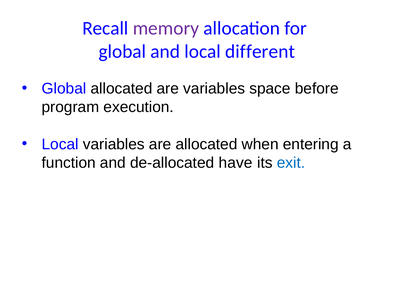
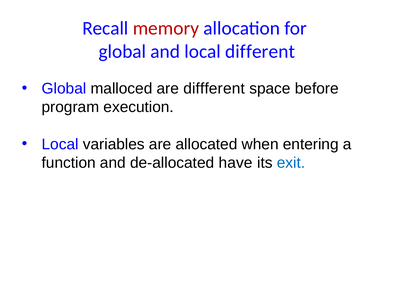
memory colour: purple -> red (166, 28)
Global allocated: allocated -> malloced (121, 89)
are variables: variables -> diffferent (214, 89)
